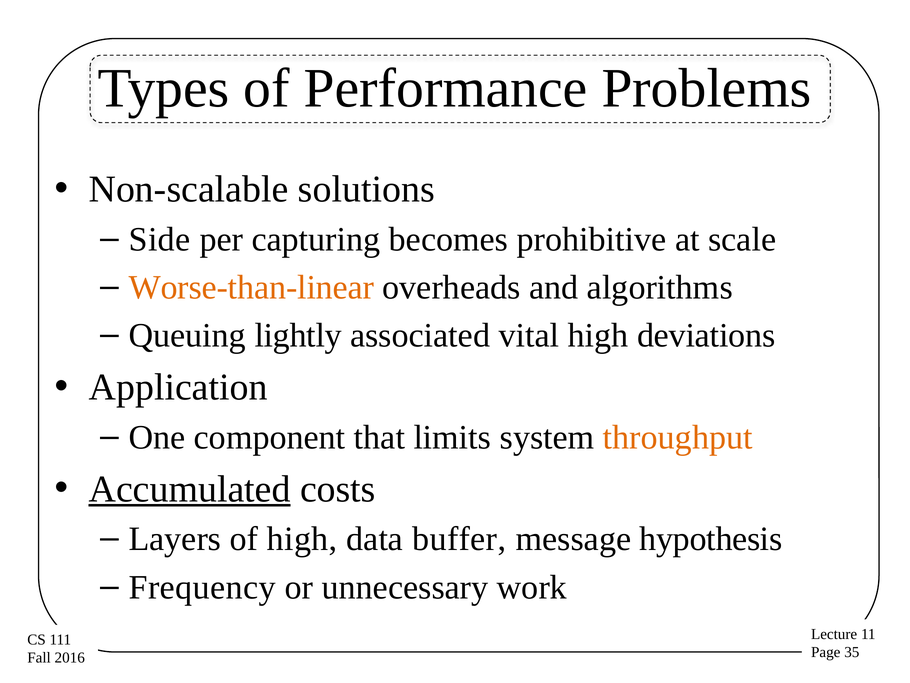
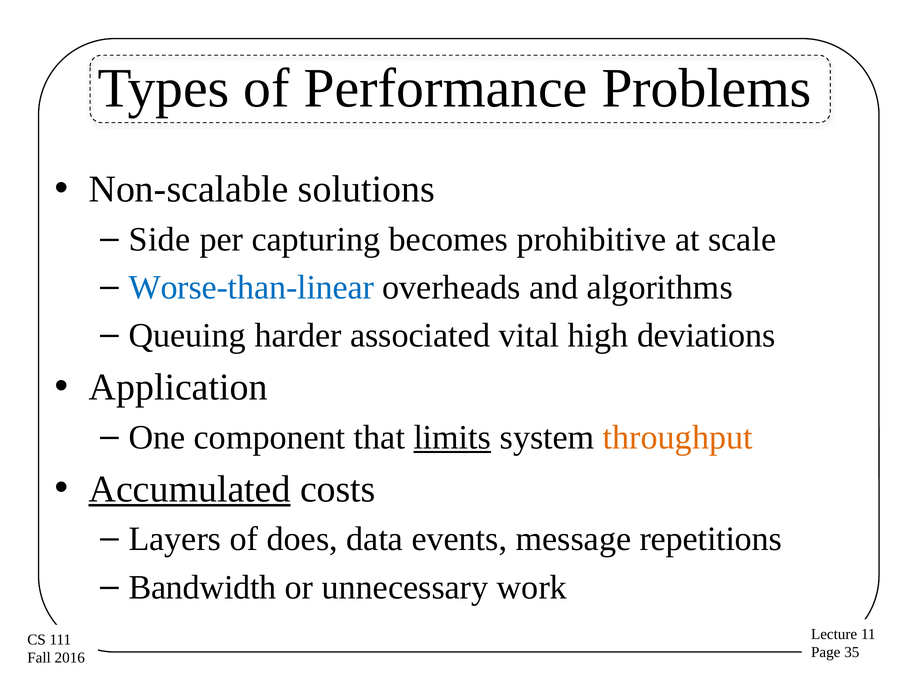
Worse-than-linear colour: orange -> blue (251, 287)
lightly: lightly -> harder (298, 335)
limits underline: none -> present (452, 437)
of high: high -> does (302, 539)
buffer: buffer -> events (459, 539)
hypothesis: hypothesis -> repetitions (711, 539)
Frequency: Frequency -> Bandwidth (203, 587)
